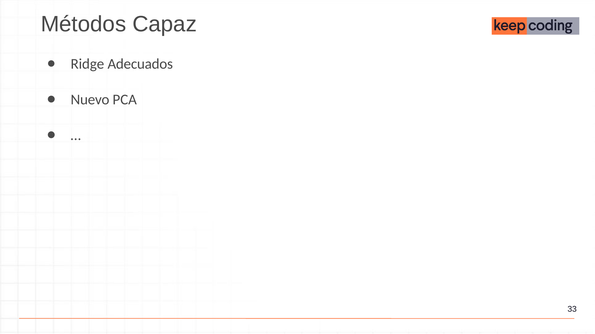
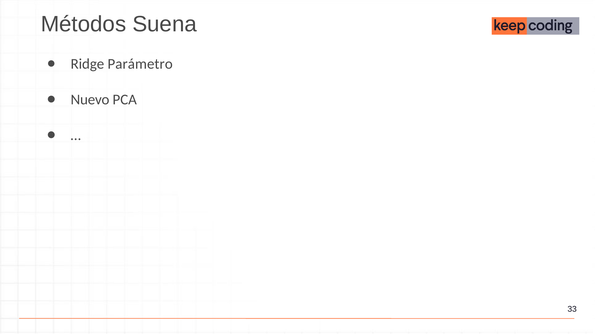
Capaz: Capaz -> Suena (165, 24)
Adecuados: Adecuados -> Parámetro (140, 64)
